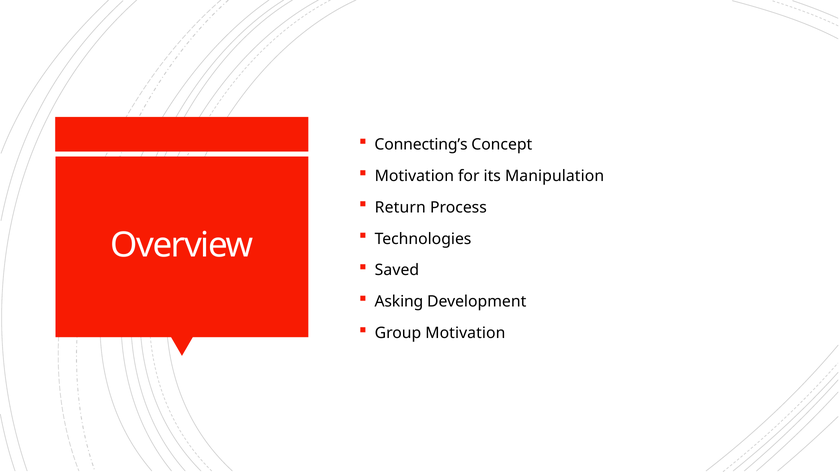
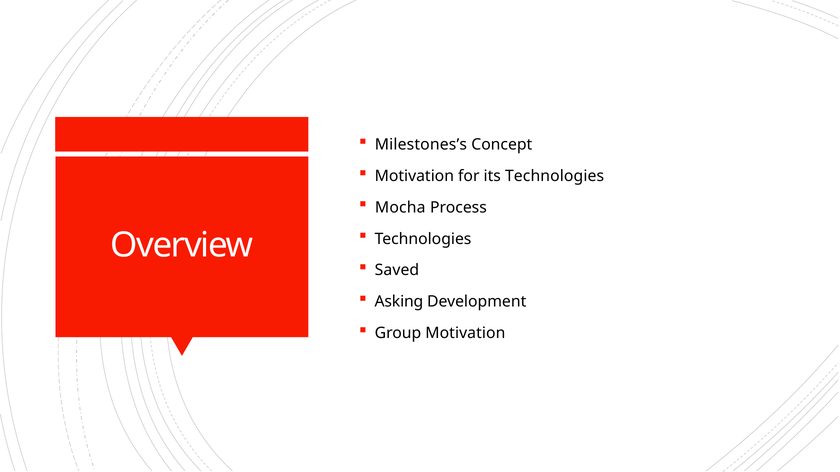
Connecting’s: Connecting’s -> Milestones’s (421, 145)
its Manipulation: Manipulation -> Technologies (555, 176)
Return: Return -> Mocha (400, 208)
